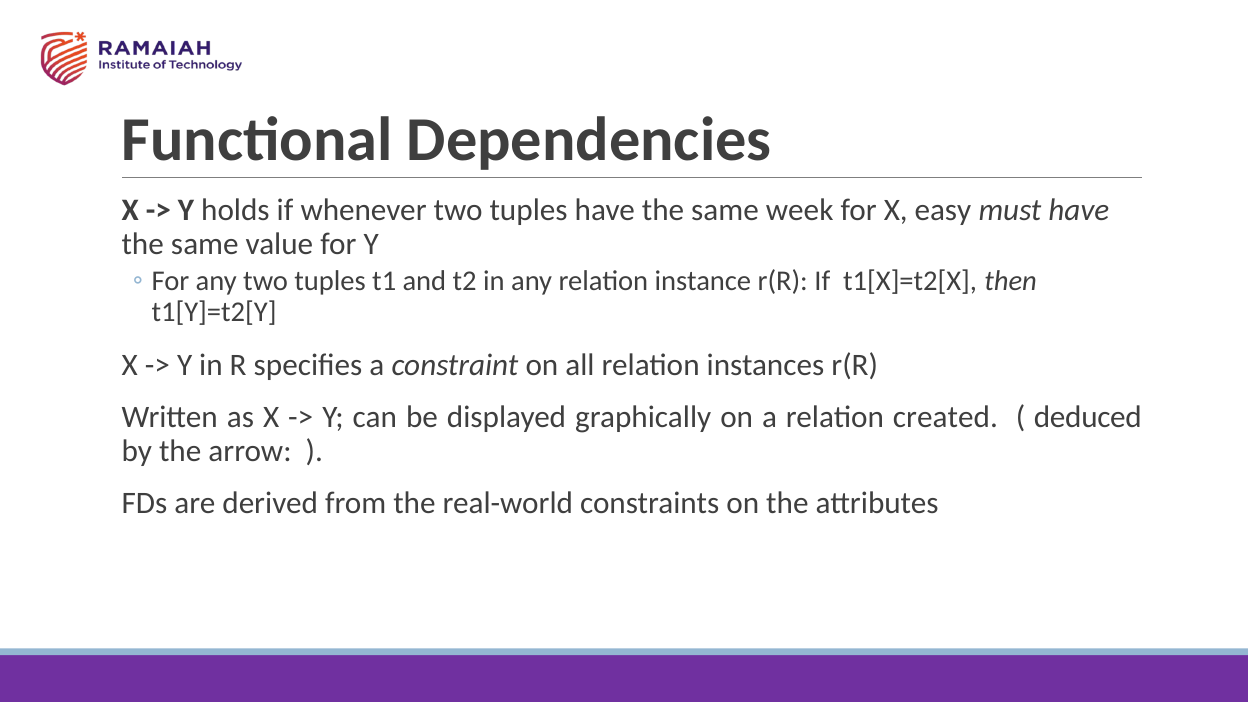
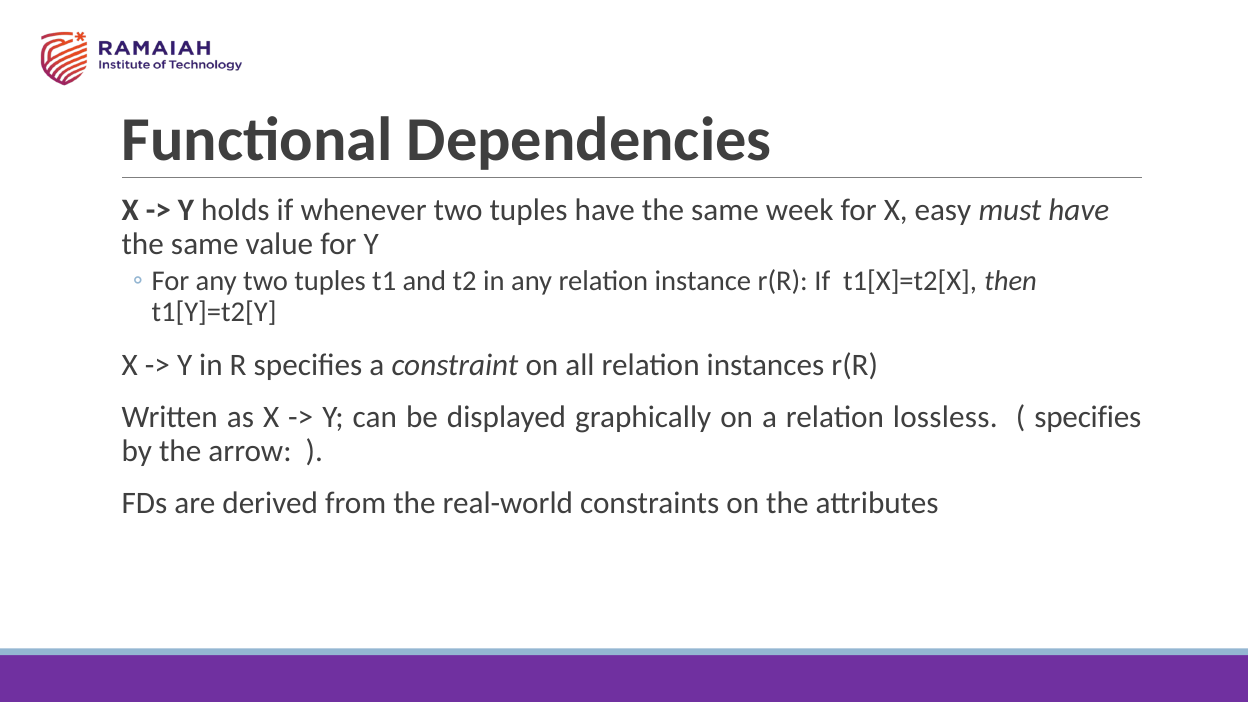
created: created -> lossless (945, 417)
deduced: deduced -> specifies (1088, 417)
